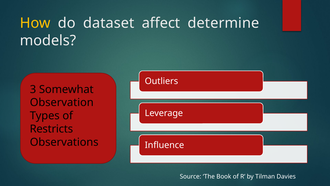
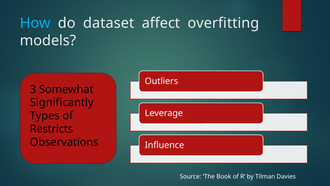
How colour: yellow -> light blue (35, 23)
determine: determine -> overfitting (223, 23)
Observation: Observation -> Significantly (62, 102)
